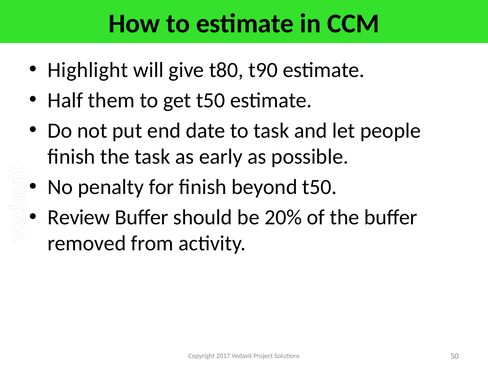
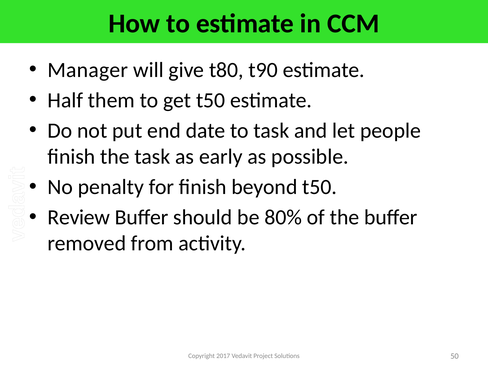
Highlight: Highlight -> Manager (88, 70)
20%: 20% -> 80% (283, 217)
